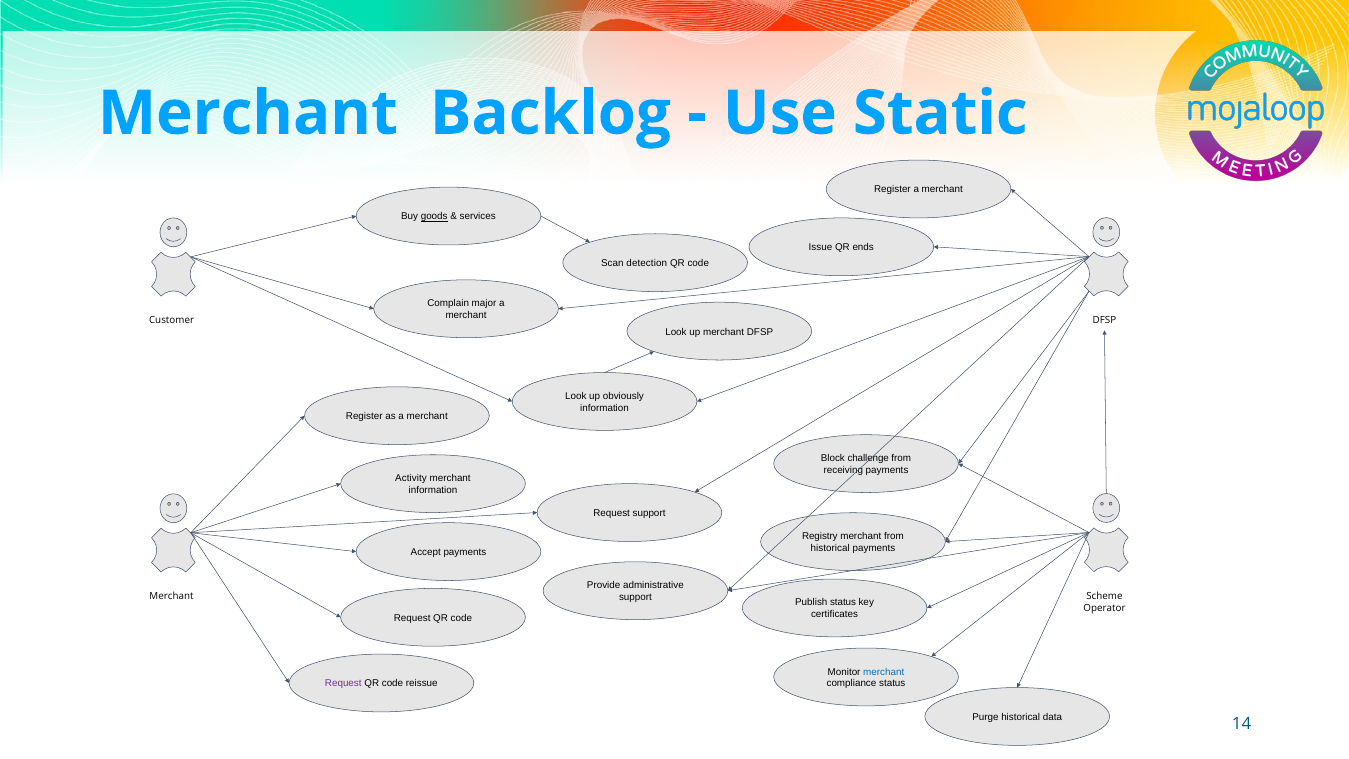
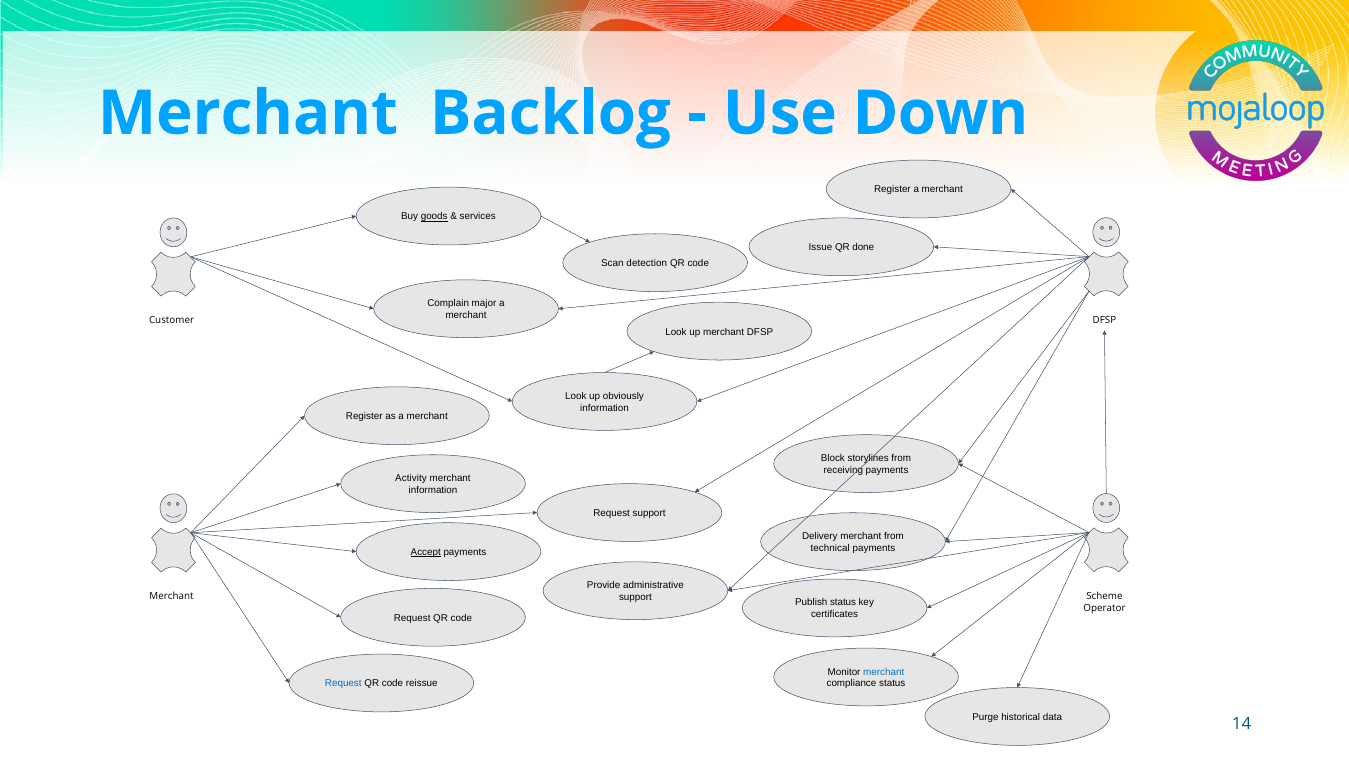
Static: Static -> Down (941, 113)
ends: ends -> done (863, 247)
challenge: challenge -> storylines (868, 458)
Registry: Registry -> Delivery (820, 536)
historical: historical -> technical (830, 548)
Accept underline: none -> present (426, 552)
Request colour: purple -> blue (343, 683)
